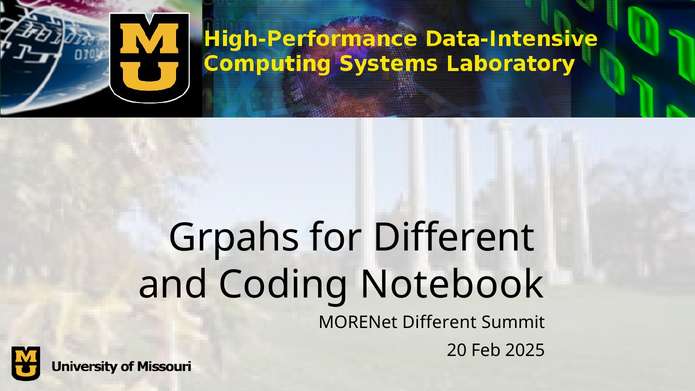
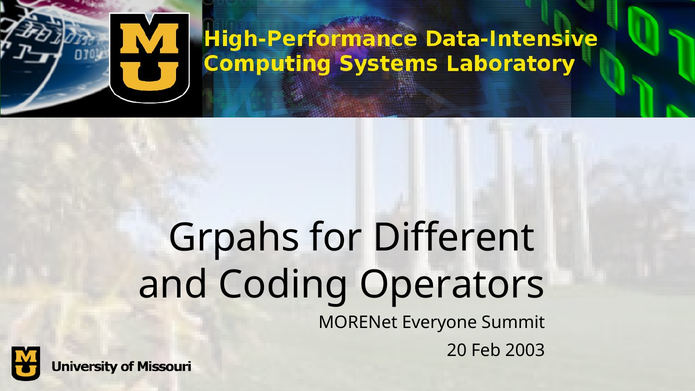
Notebook: Notebook -> Operators (452, 285)
MORENet Different: Different -> Everyone (440, 322)
2025: 2025 -> 2003 (525, 350)
